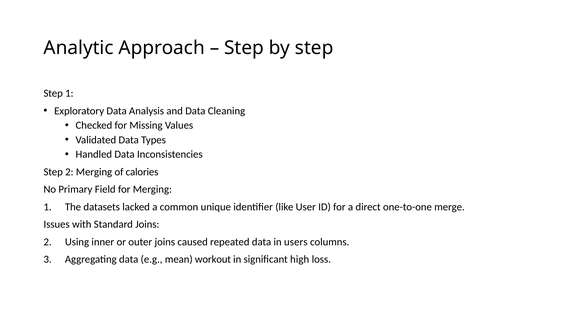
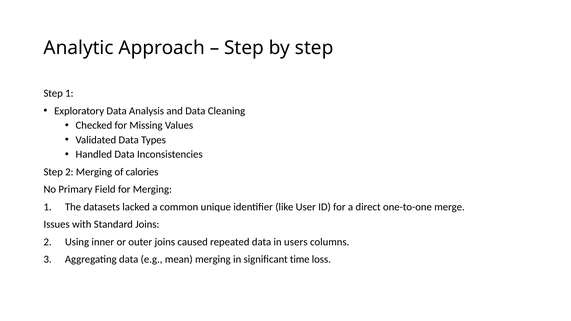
mean workout: workout -> merging (213, 260)
high: high -> time (300, 260)
